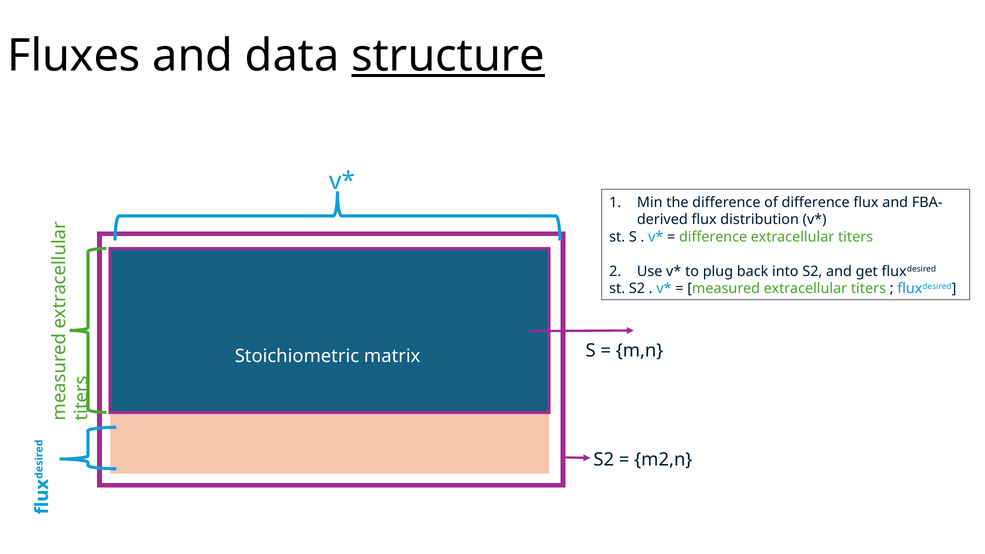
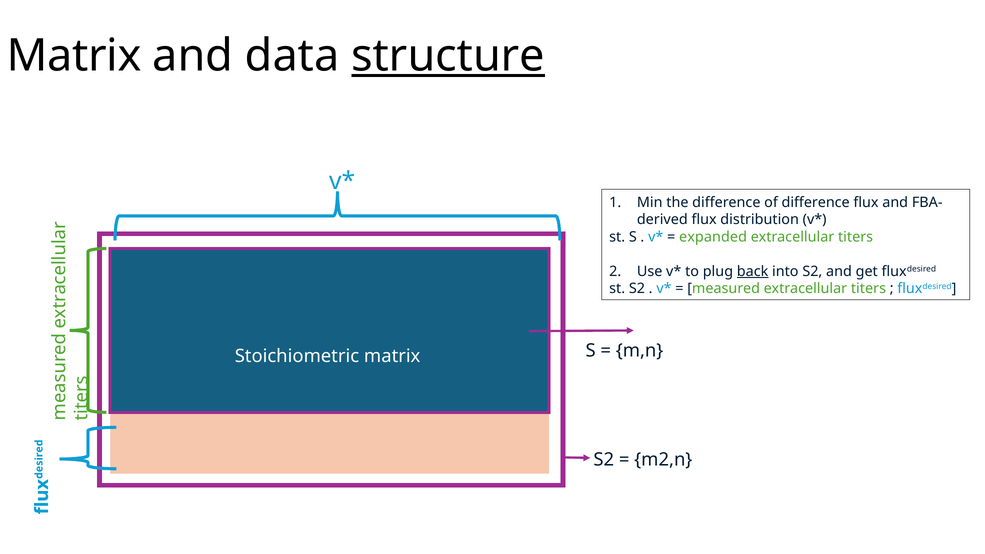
Fluxes: Fluxes -> Matrix (74, 56)
difference: difference -> expanded (713, 237)
back underline: none -> present (753, 271)
